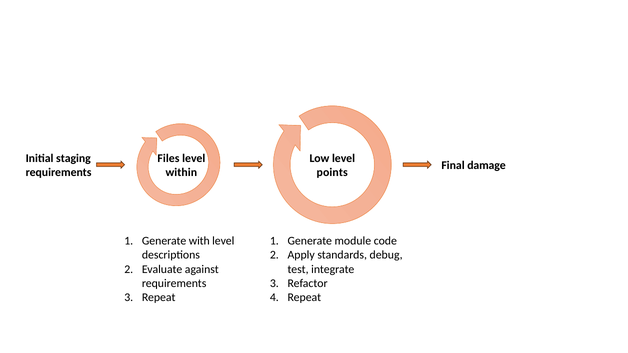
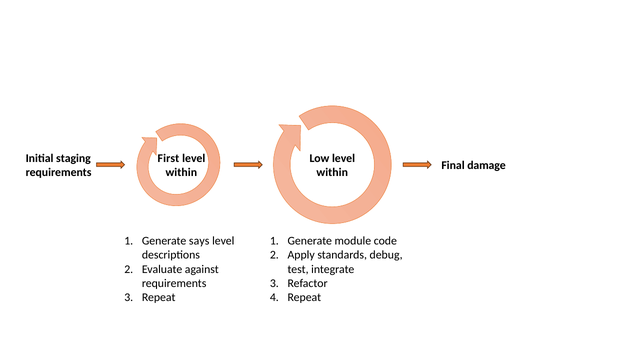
Files: Files -> First (168, 158)
points: points -> within (332, 173)
with: with -> says (199, 241)
